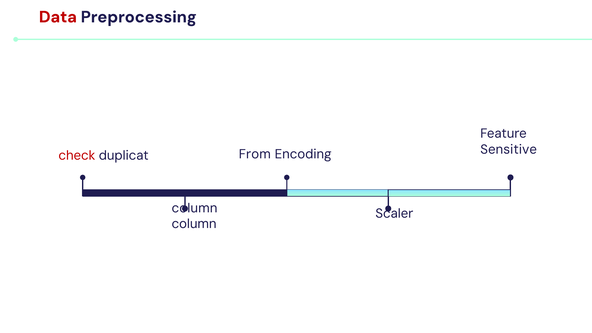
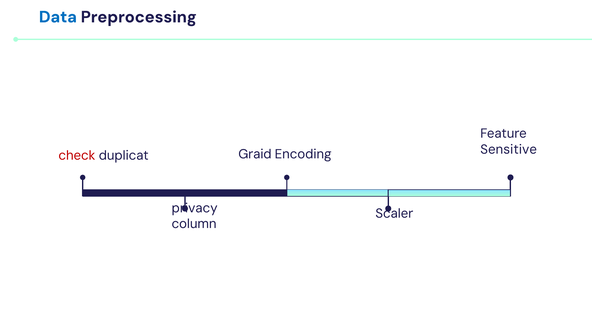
Data colour: red -> blue (58, 17)
From: From -> Graid (255, 154)
column: column -> privacy (195, 208)
